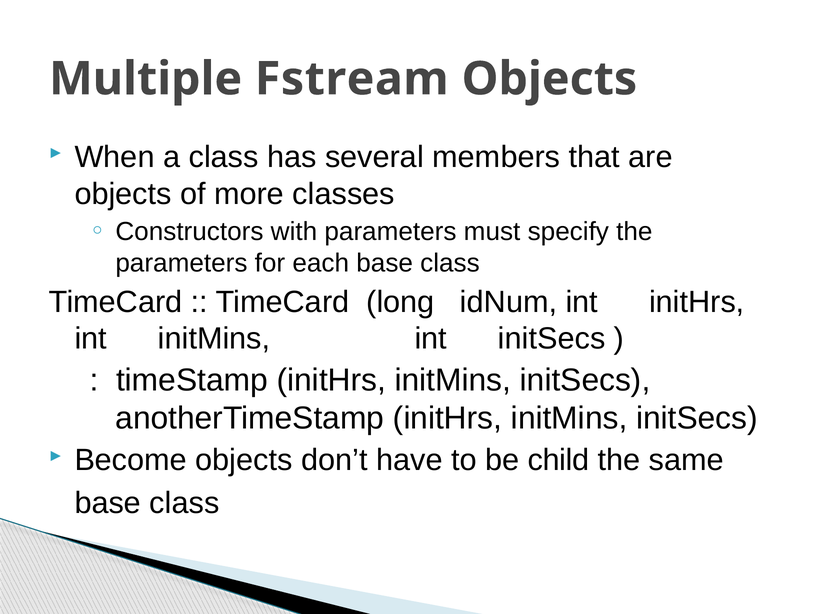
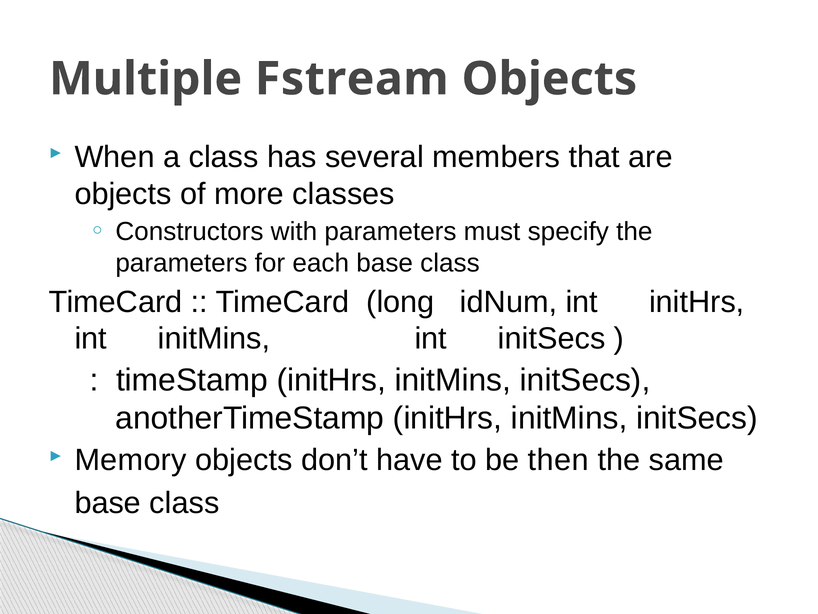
Become: Become -> Memory (131, 460)
child: child -> then (558, 460)
